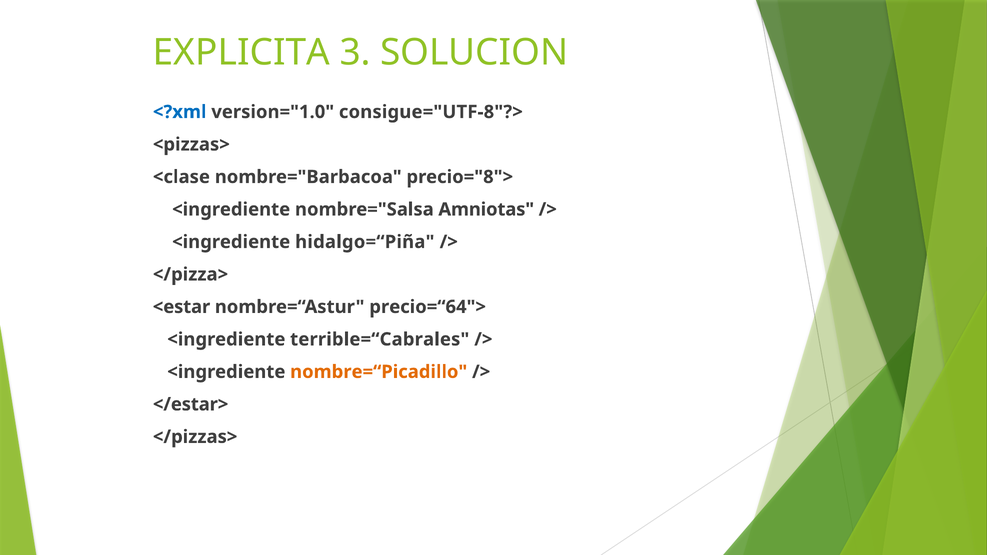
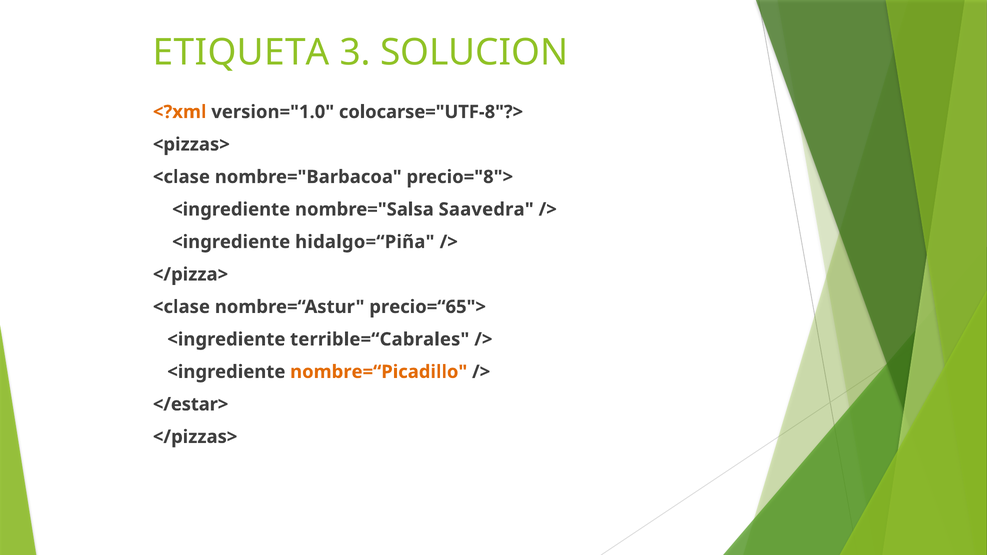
EXPLICITA: EXPLICITA -> ETIQUETA (241, 52)
<?xml colour: blue -> orange (180, 112)
consigue="UTF-8"?>: consigue="UTF-8"?> -> colocarse="UTF-8"?> (431, 112)
Amniotas: Amniotas -> Saavedra (486, 209)
<estar: <estar -> <clase (181, 307)
precio=“64">: precio=“64"> -> precio=“65"> (428, 307)
